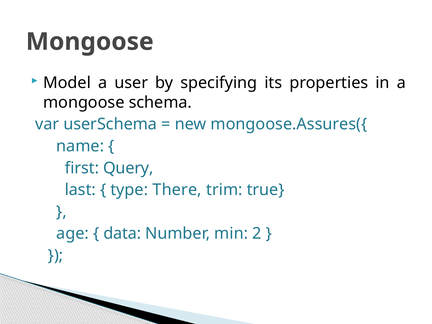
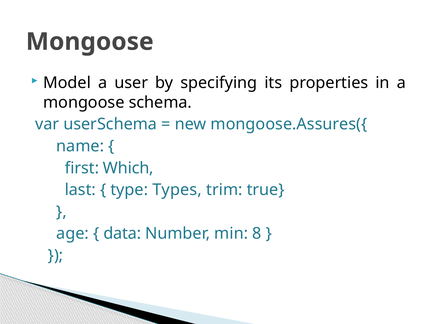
Query: Query -> Which (128, 168)
There: There -> Types (177, 190)
2: 2 -> 8 (257, 234)
